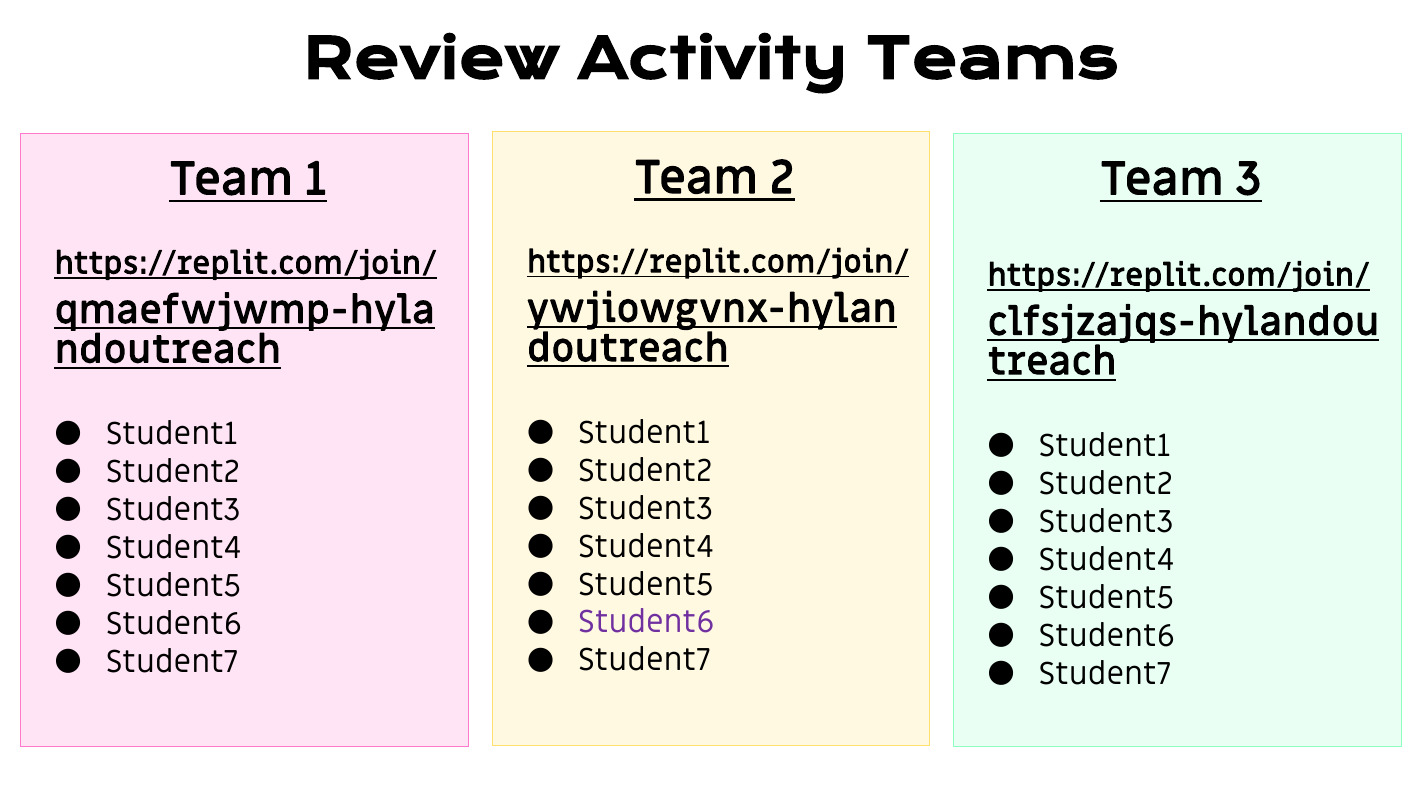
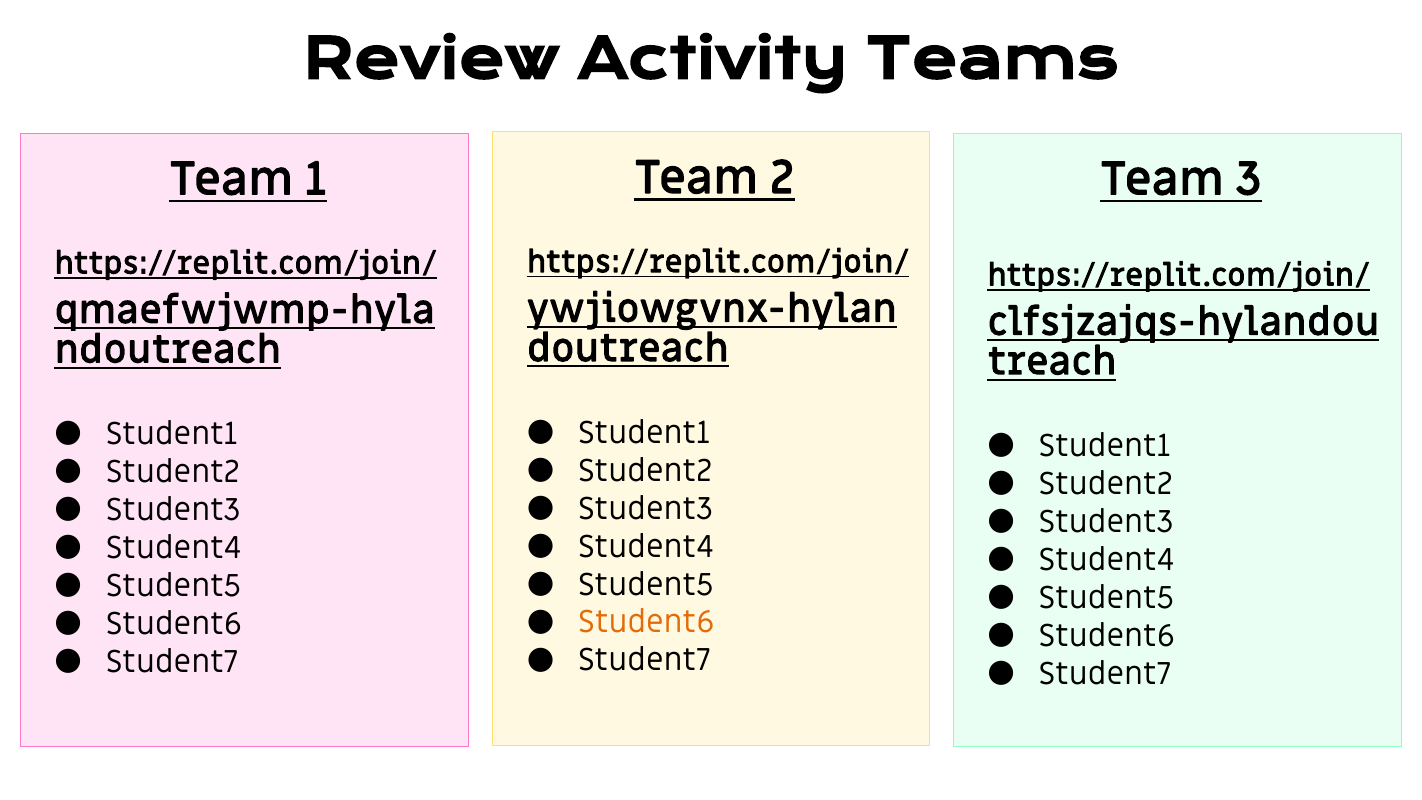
Student6 colour: purple -> orange (646, 622)
